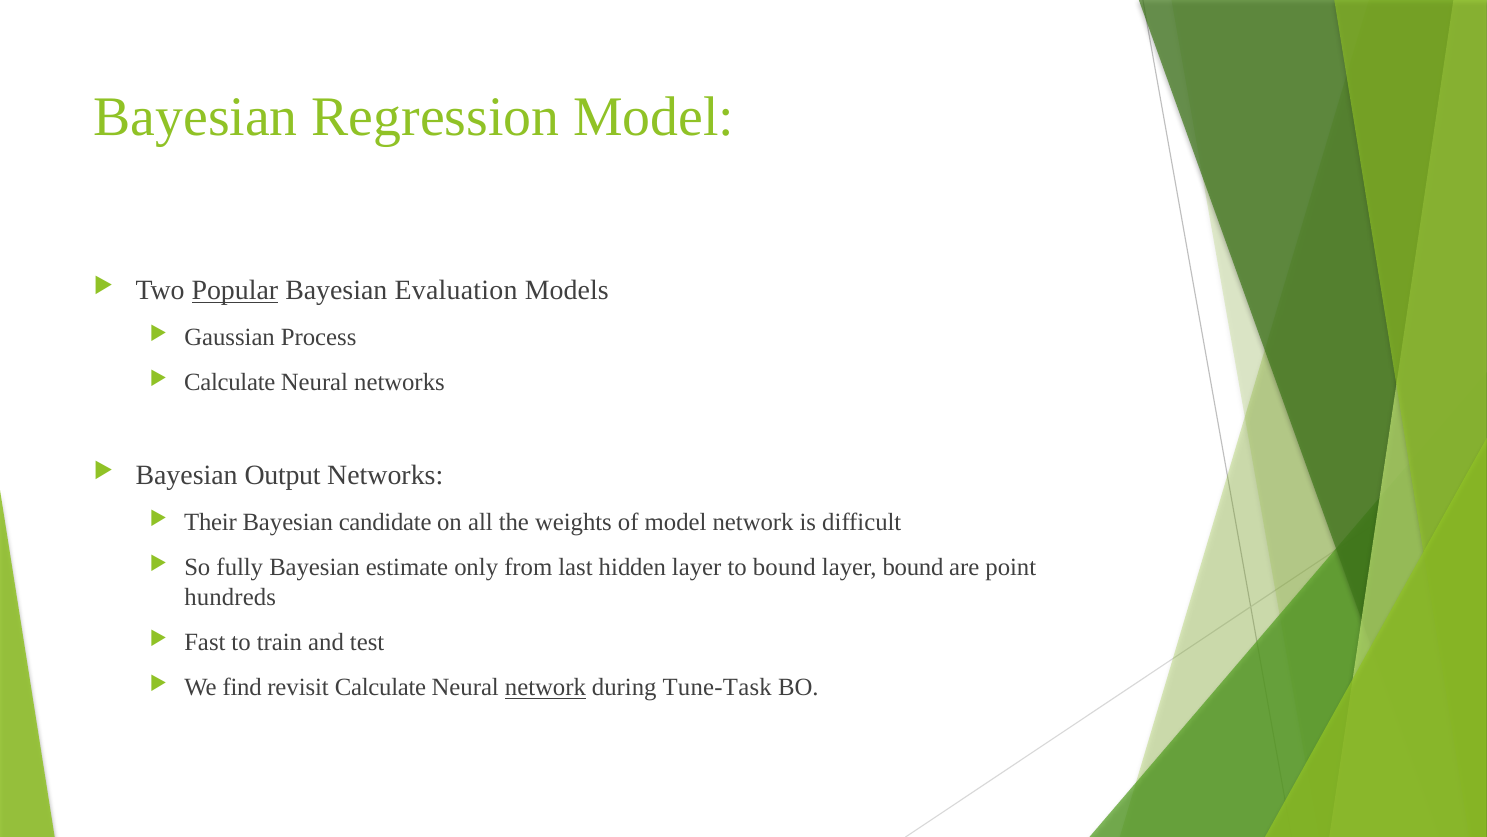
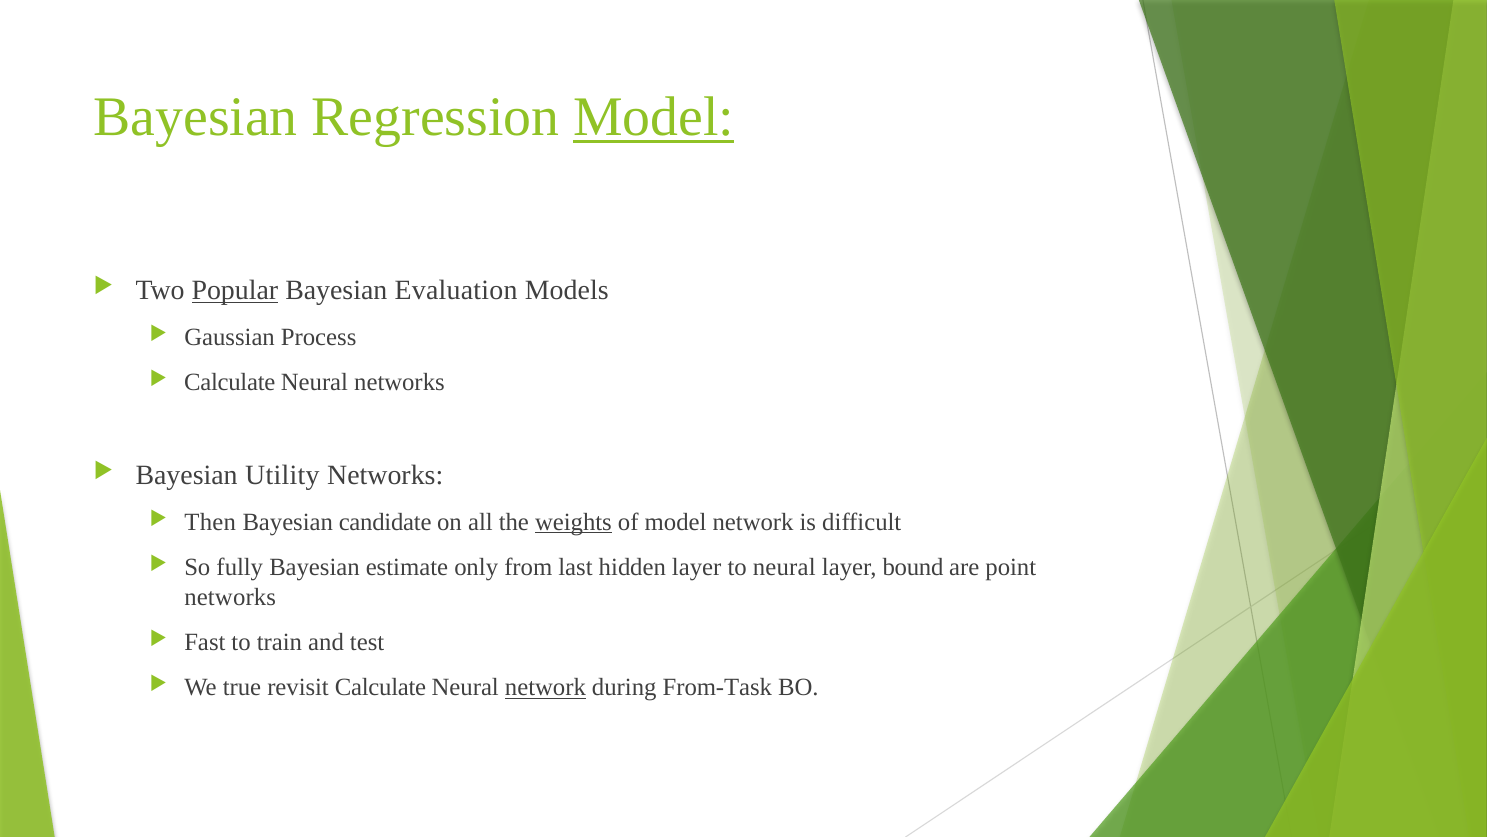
Model underline: none -> present (654, 117)
Output: Output -> Utility (282, 475)
Their: Their -> Then (210, 522)
weights underline: none -> present (573, 522)
to bound: bound -> neural (784, 567)
hundreds: hundreds -> networks (230, 597)
find: find -> true (242, 687)
Tune-Task: Tune-Task -> From-Task (717, 687)
